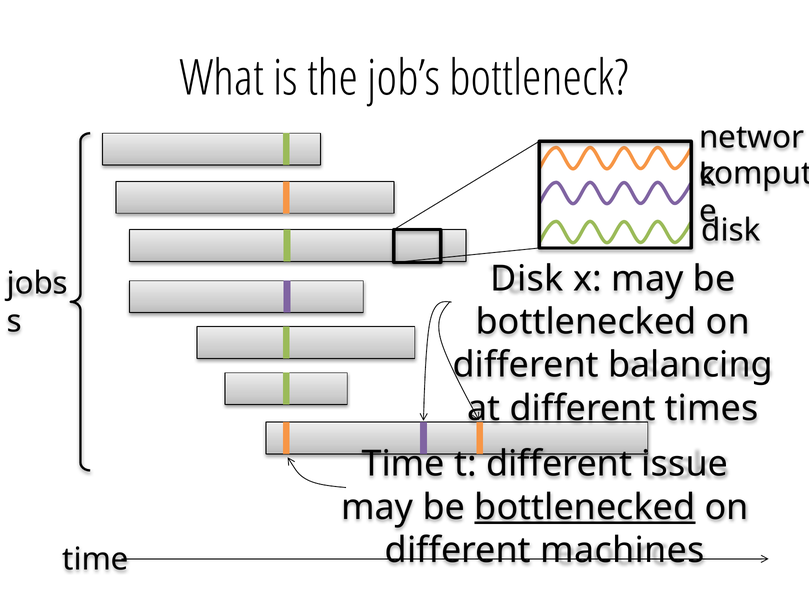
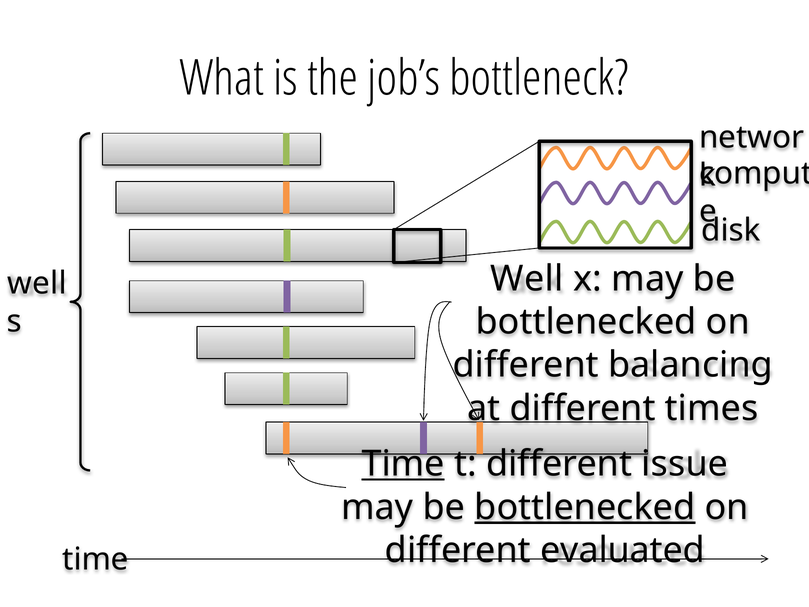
Disk: Disk -> Well (527, 279)
jobs: jobs -> well (37, 283)
Time underline: none -> present (403, 464)
machines: machines -> evaluated (623, 550)
